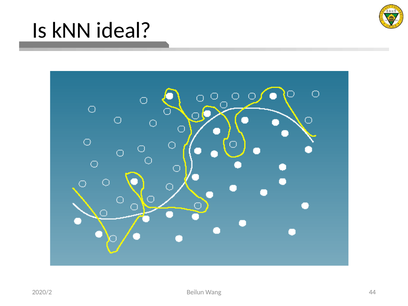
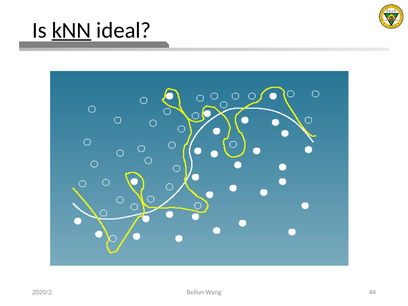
kNN underline: none -> present (71, 30)
